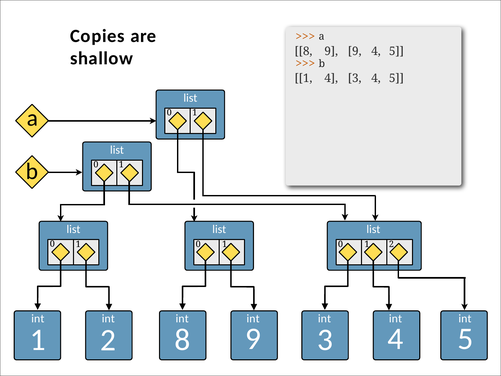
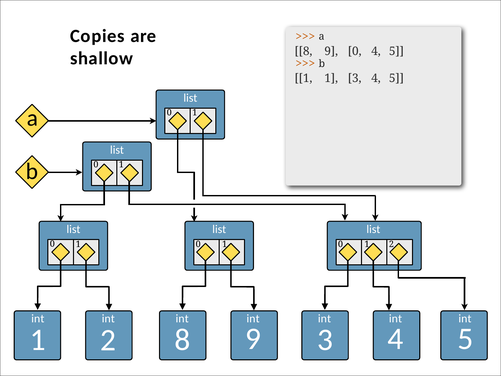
8 9 9: 9 -> 0 (355, 51)
4: 4 -> 1 (331, 78)
